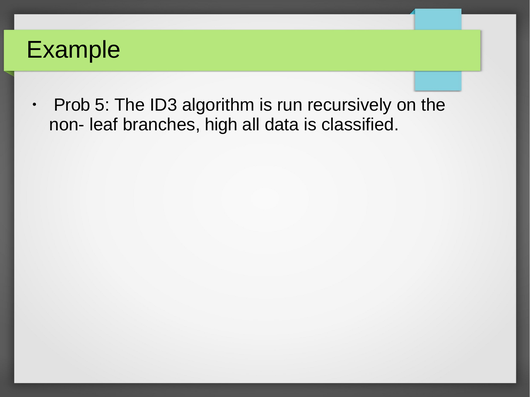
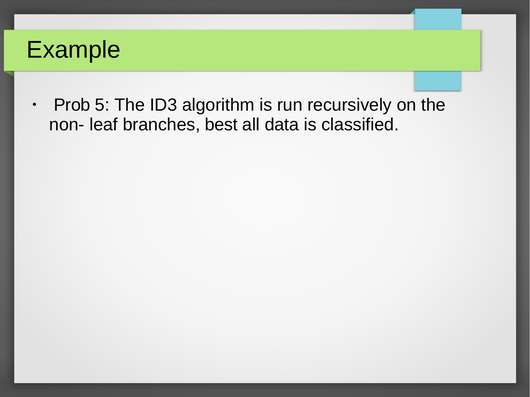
high: high -> best (221, 125)
